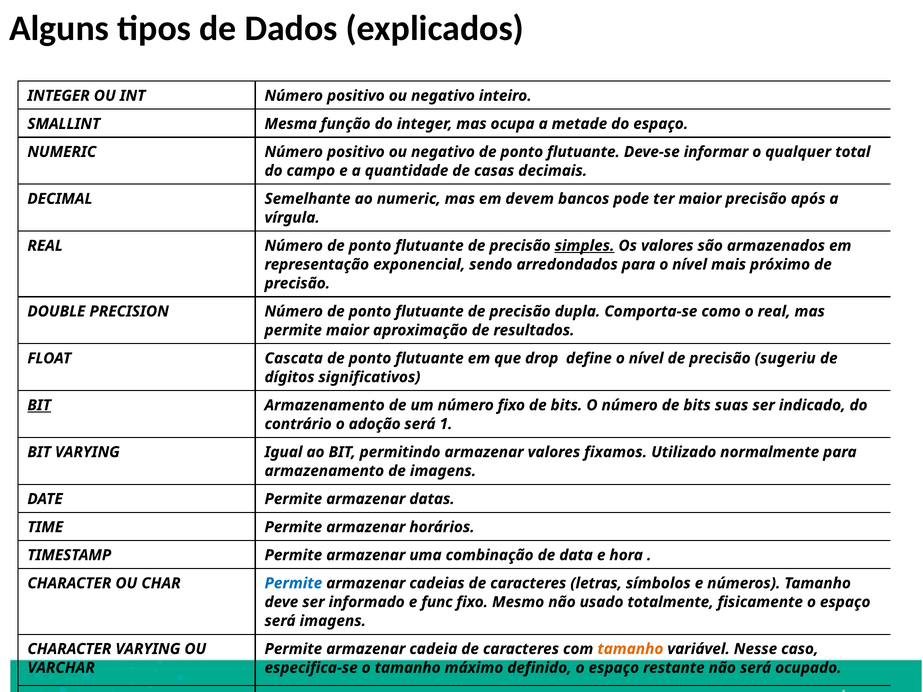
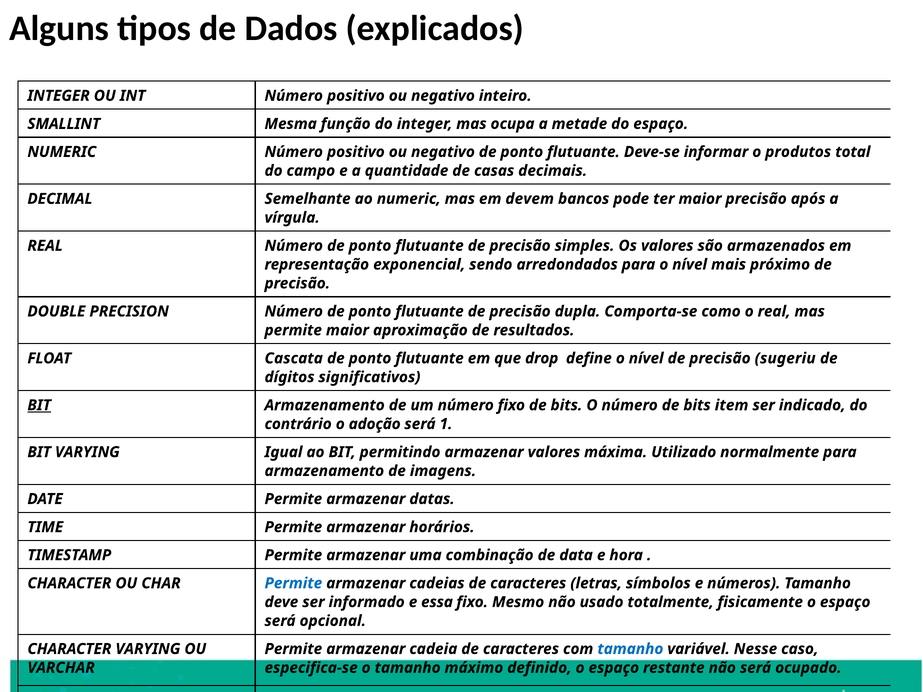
qualquer: qualquer -> produtos (798, 152)
simples underline: present -> none (585, 246)
suas: suas -> item (732, 405)
fixamos: fixamos -> máxima (616, 452)
func: func -> essa (437, 602)
será imagens: imagens -> opcional (333, 621)
tamanho colour: orange -> blue (630, 649)
